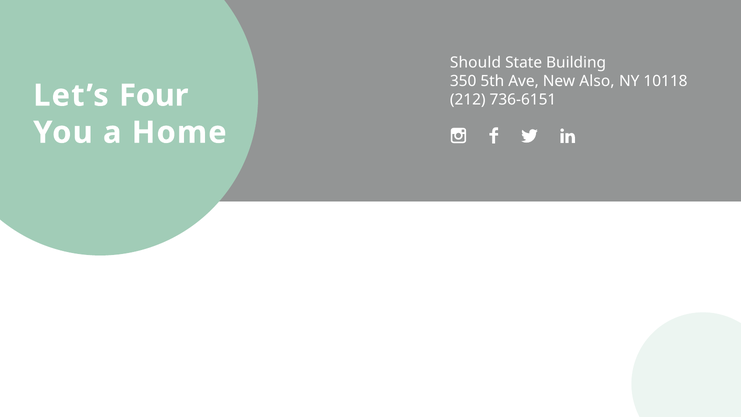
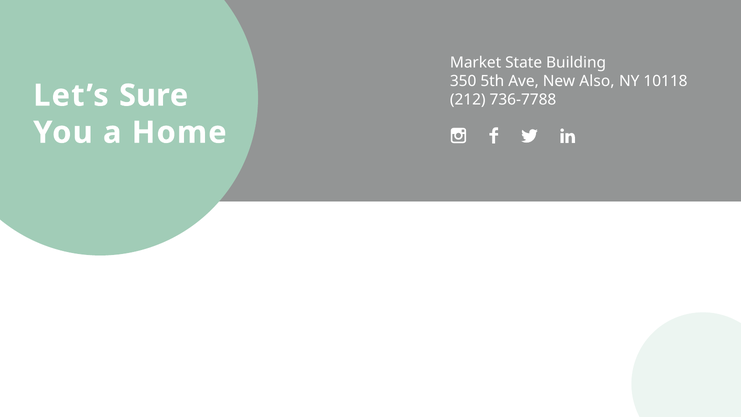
Should: Should -> Market (476, 63)
Four: Four -> Sure (154, 95)
736-6151: 736-6151 -> 736-7788 (523, 100)
